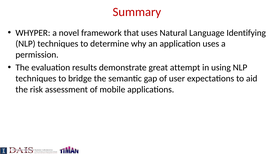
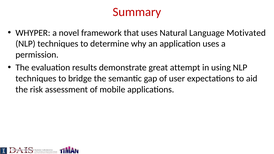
Identifying: Identifying -> Motivated (246, 33)
